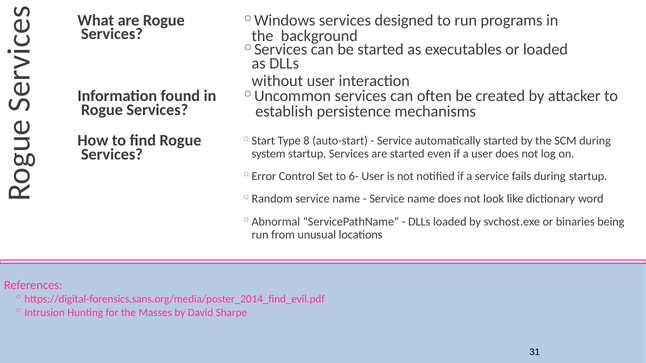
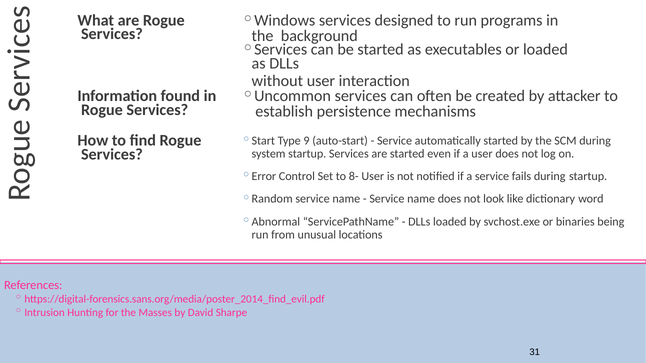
8: 8 -> 9 (307, 141)
6-: 6- -> 8- (354, 176)
